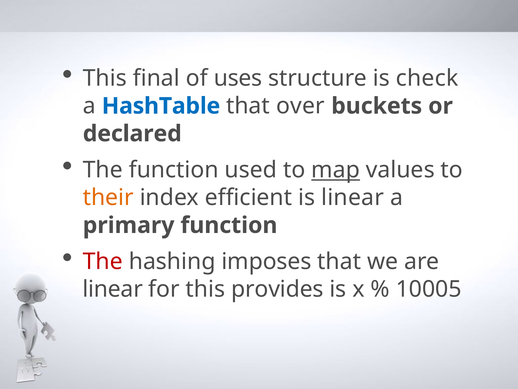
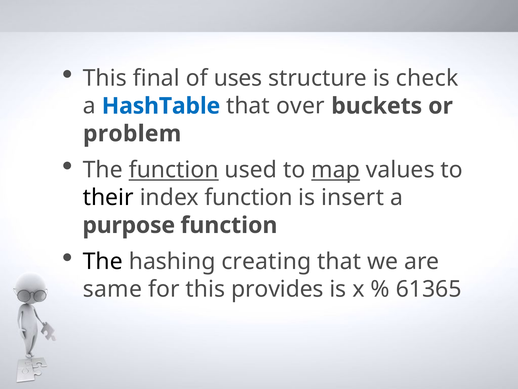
declared: declared -> problem (132, 134)
function underline: none -> present (174, 170)
their colour: orange -> black (108, 197)
index efficient: efficient -> function (249, 197)
is linear: linear -> insert (353, 197)
primary: primary -> purpose (129, 225)
The colour: red -> black (103, 261)
imposes: imposes -> creating (266, 261)
linear: linear -> same (112, 289)
10005: 10005 -> 61365 (429, 289)
